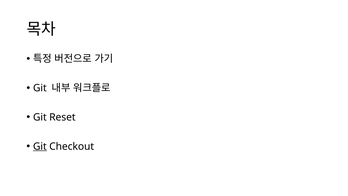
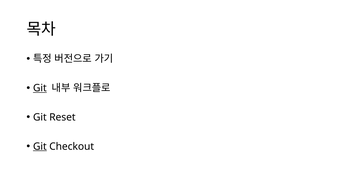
Git underline: none -> present (40, 88)
